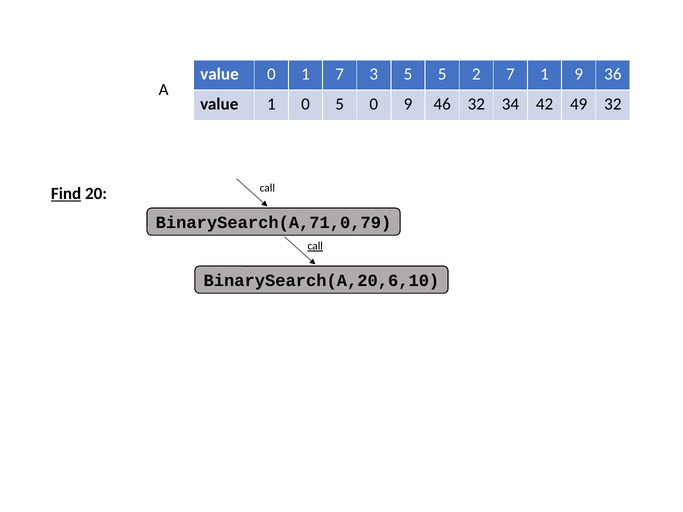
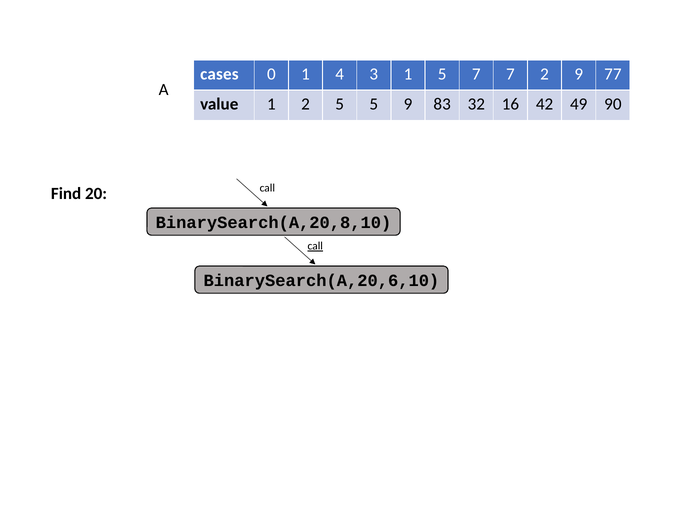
value: value -> cases (219, 74)
1 7: 7 -> 4 (340, 74)
3 5: 5 -> 1 (408, 74)
5 2: 2 -> 7 (476, 74)
7 1: 1 -> 2 (545, 74)
36: 36 -> 77 (613, 74)
1 0: 0 -> 2 (306, 104)
5 0: 0 -> 5 (374, 104)
46: 46 -> 83 (442, 104)
34: 34 -> 16 (510, 104)
49 32: 32 -> 90 (613, 104)
Find underline: present -> none (66, 194)
BinarySearch(A,71,0,79: BinarySearch(A,71,0,79 -> BinarySearch(A,20,8,10 (274, 223)
